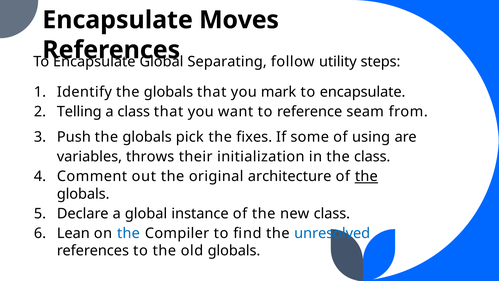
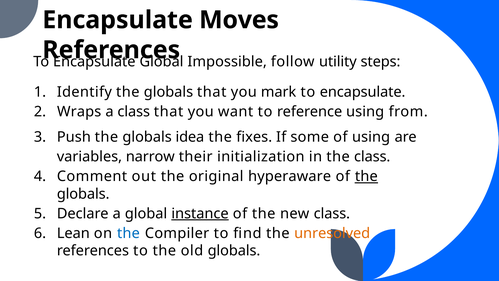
Separating: Separating -> Impossible (227, 61)
Telling: Telling -> Wraps (79, 112)
reference seam: seam -> using (365, 112)
pick: pick -> idea (190, 137)
throws: throws -> narrow (150, 157)
architecture: architecture -> hyperaware (290, 176)
instance underline: none -> present (200, 213)
unresolved colour: blue -> orange (332, 233)
